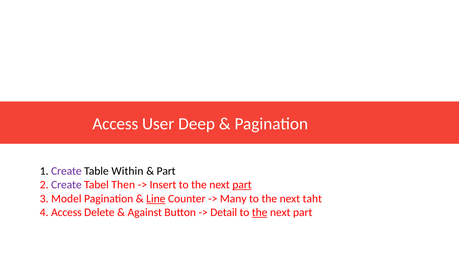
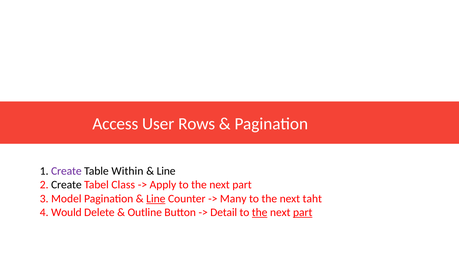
Deep: Deep -> Rows (197, 124)
Part: Part -> Line (166, 171)
Create colour: purple -> black (66, 185)
Then: Then -> Class (123, 185)
Insert: Insert -> Apply (163, 185)
part underline: present -> none (242, 185)
4 Access: Access -> Would (66, 213)
Against: Against -> Outline (145, 213)
part underline: none -> present (303, 213)
